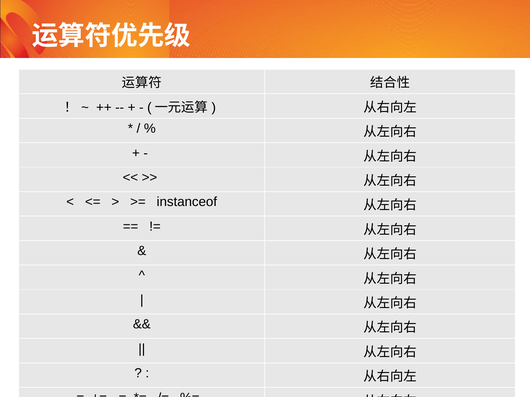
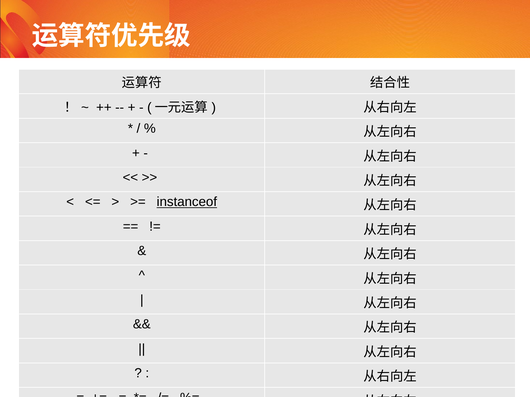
instanceof underline: none -> present (187, 202)
